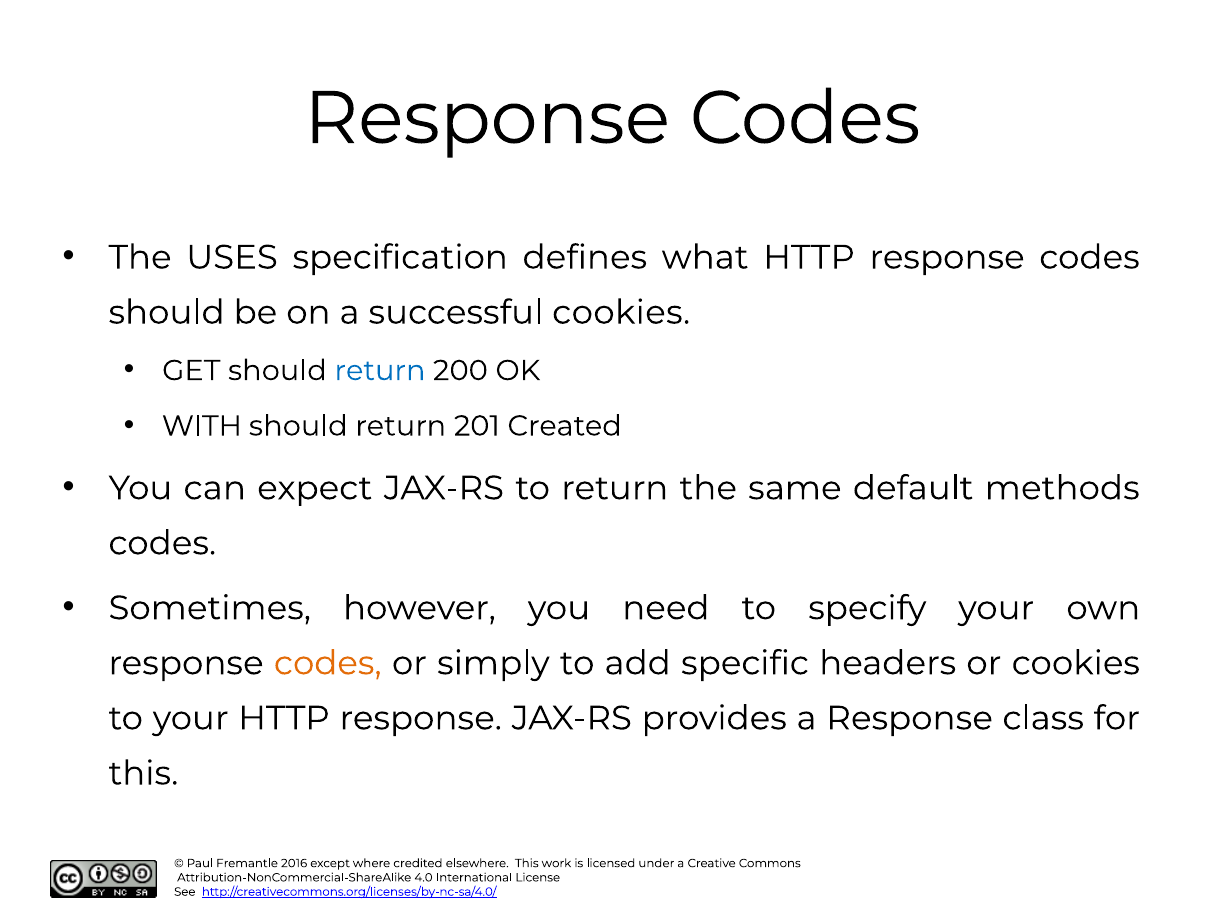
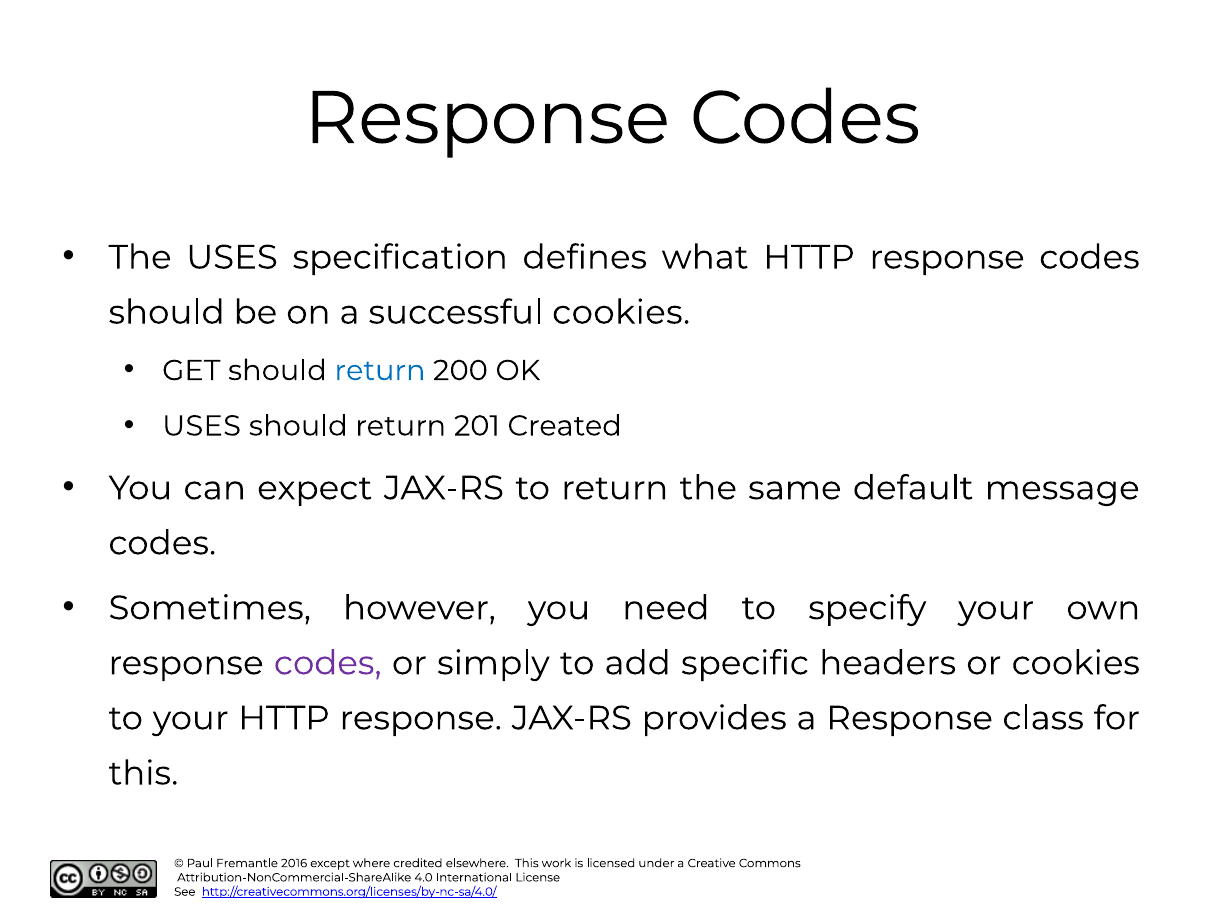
WITH: WITH -> USES (202, 426)
methods: methods -> message (1062, 489)
codes colour: orange -> purple (328, 664)
